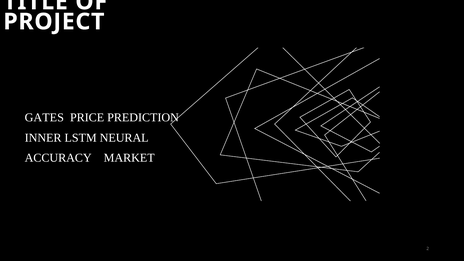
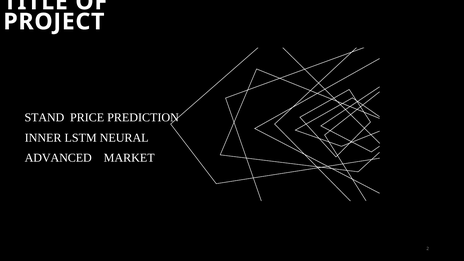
GATES: GATES -> STAND (44, 117)
ACCURACY: ACCURACY -> ADVANCED (58, 158)
